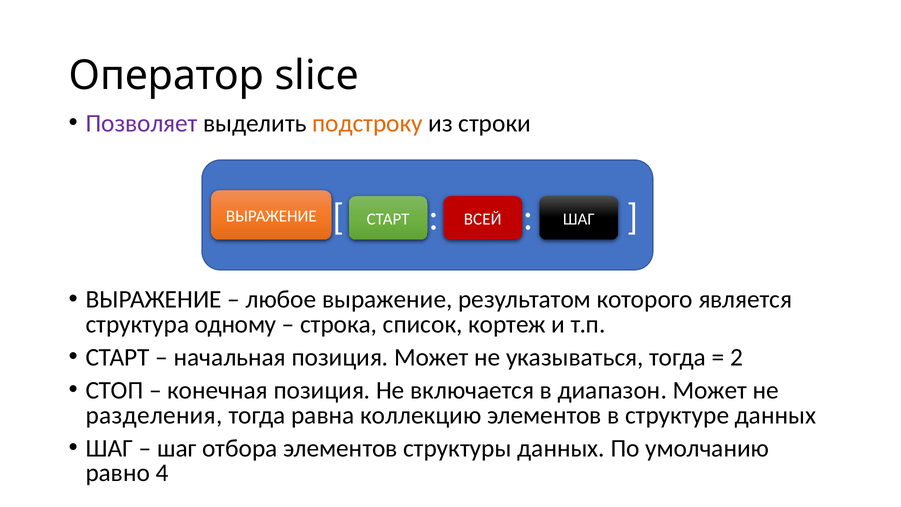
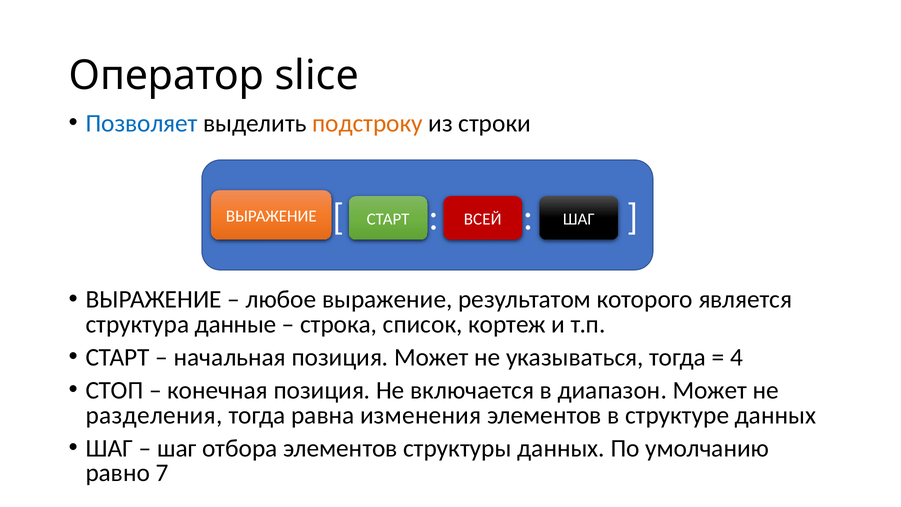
Позволяет colour: purple -> blue (142, 123)
одному: одному -> данные (236, 324)
2: 2 -> 4 (736, 357)
коллекцию: коллекцию -> изменения (421, 415)
4: 4 -> 7 (162, 473)
